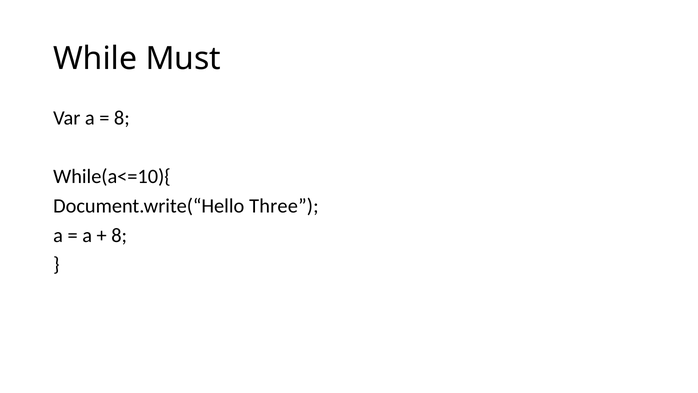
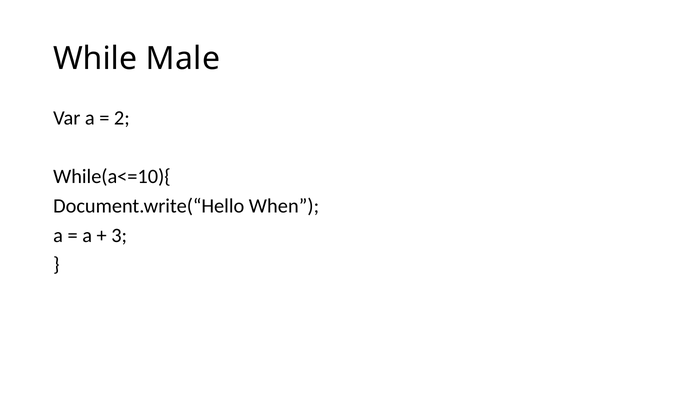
Must: Must -> Male (183, 59)
8: 8 -> 2 (122, 118)
Three: Three -> When (284, 206)
8: 8 -> 3 (119, 235)
